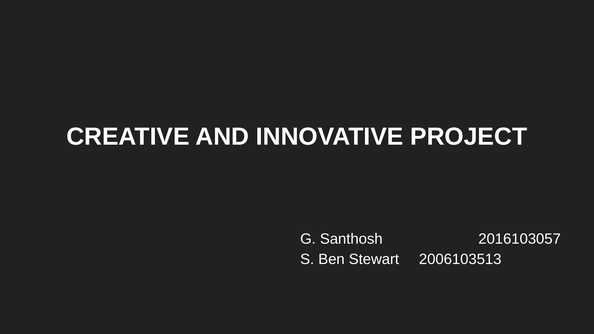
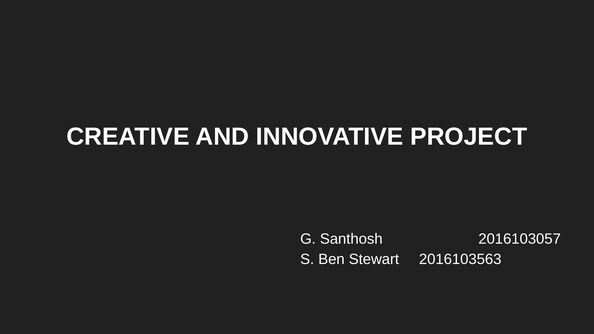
2006103513: 2006103513 -> 2016103563 (460, 259)
